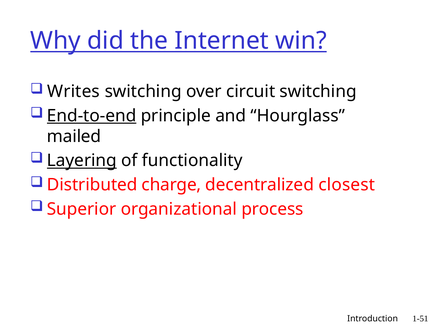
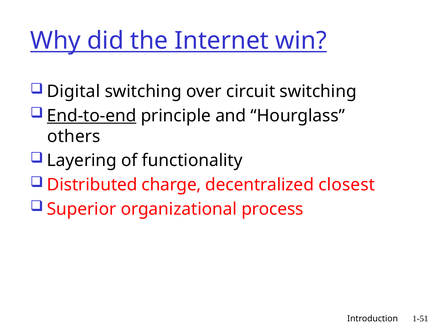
Writes: Writes -> Digital (74, 91)
mailed: mailed -> others (74, 136)
Layering underline: present -> none (82, 160)
